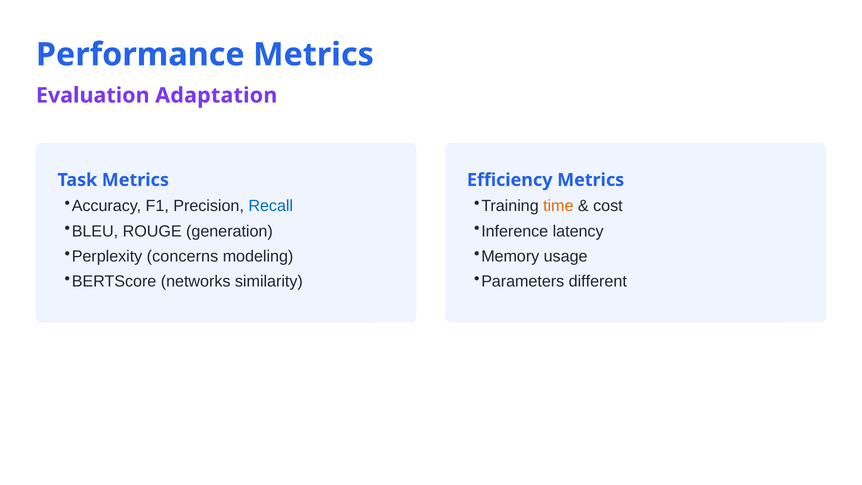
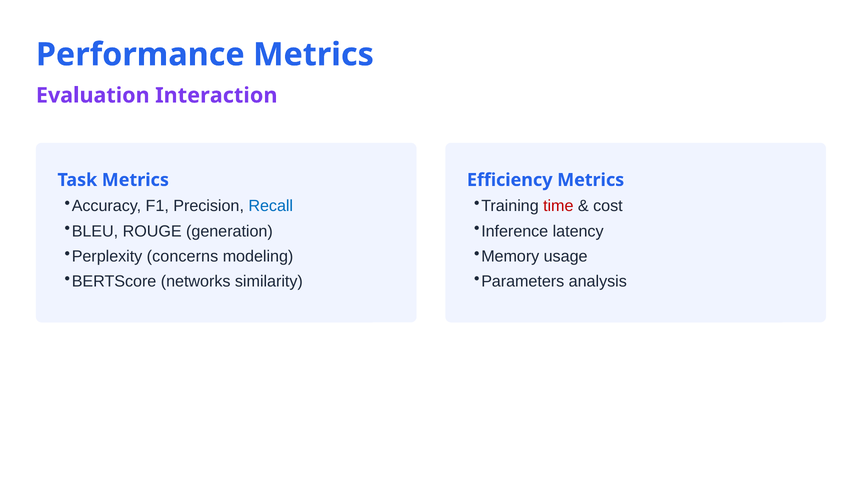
Adaptation: Adaptation -> Interaction (216, 95)
time colour: orange -> red (558, 206)
different: different -> analysis (598, 282)
